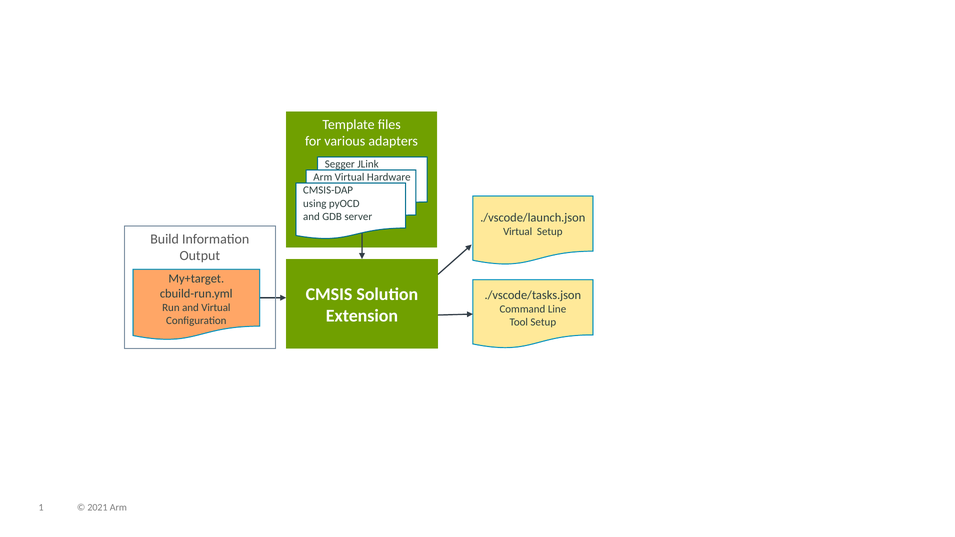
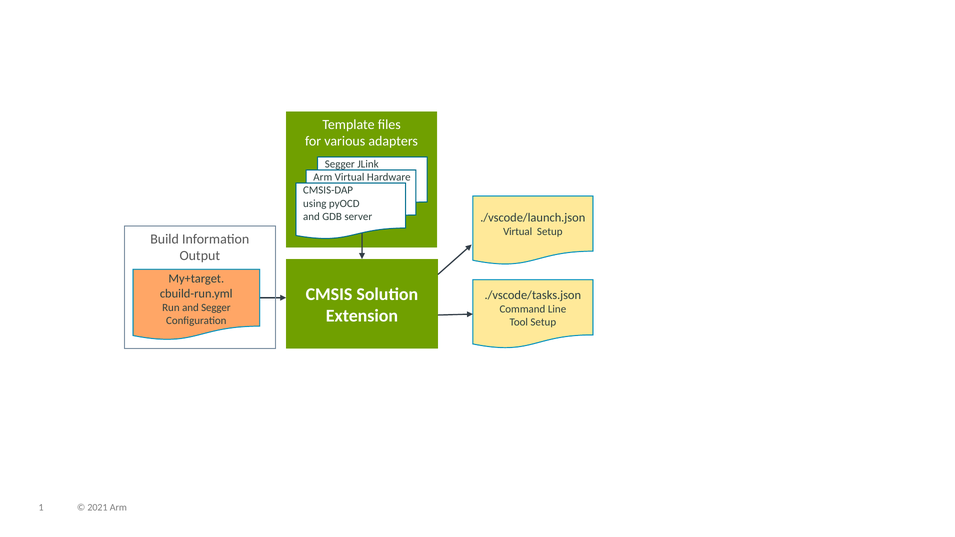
and Virtual: Virtual -> Segger (216, 308)
